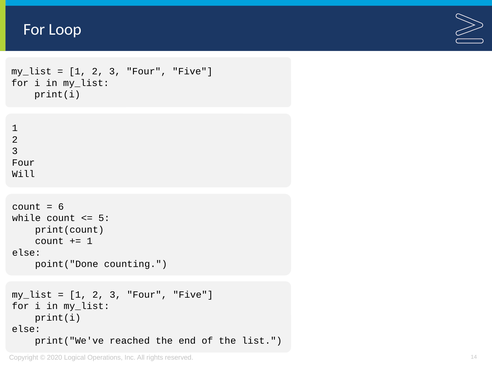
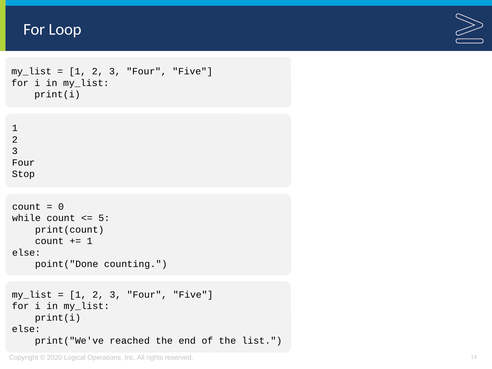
Will: Will -> Stop (23, 174)
6: 6 -> 0 (61, 207)
